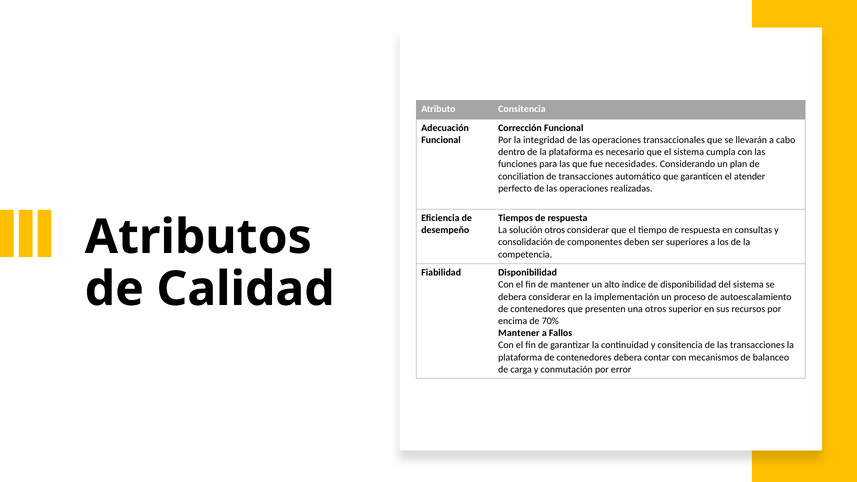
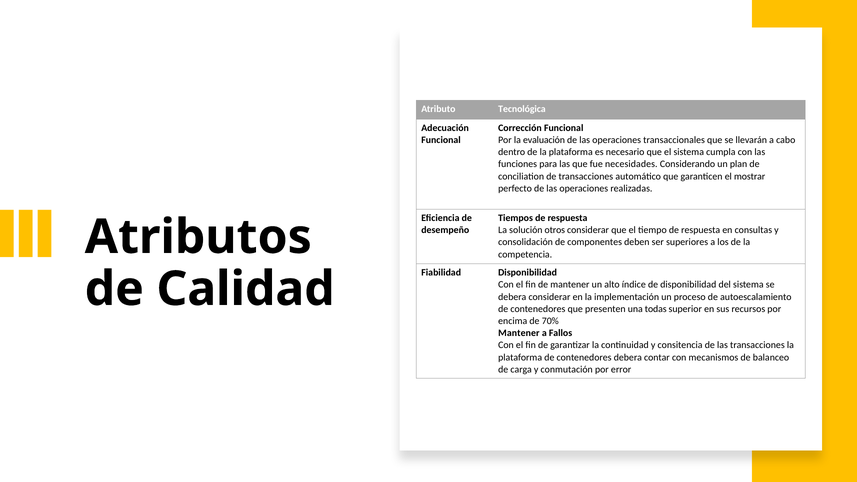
Atributo Consitencia: Consitencia -> Tecnológica (522, 109)
integridad: integridad -> evaluación (544, 140)
atender: atender -> mostrar (750, 176)
una otros: otros -> todas (656, 309)
